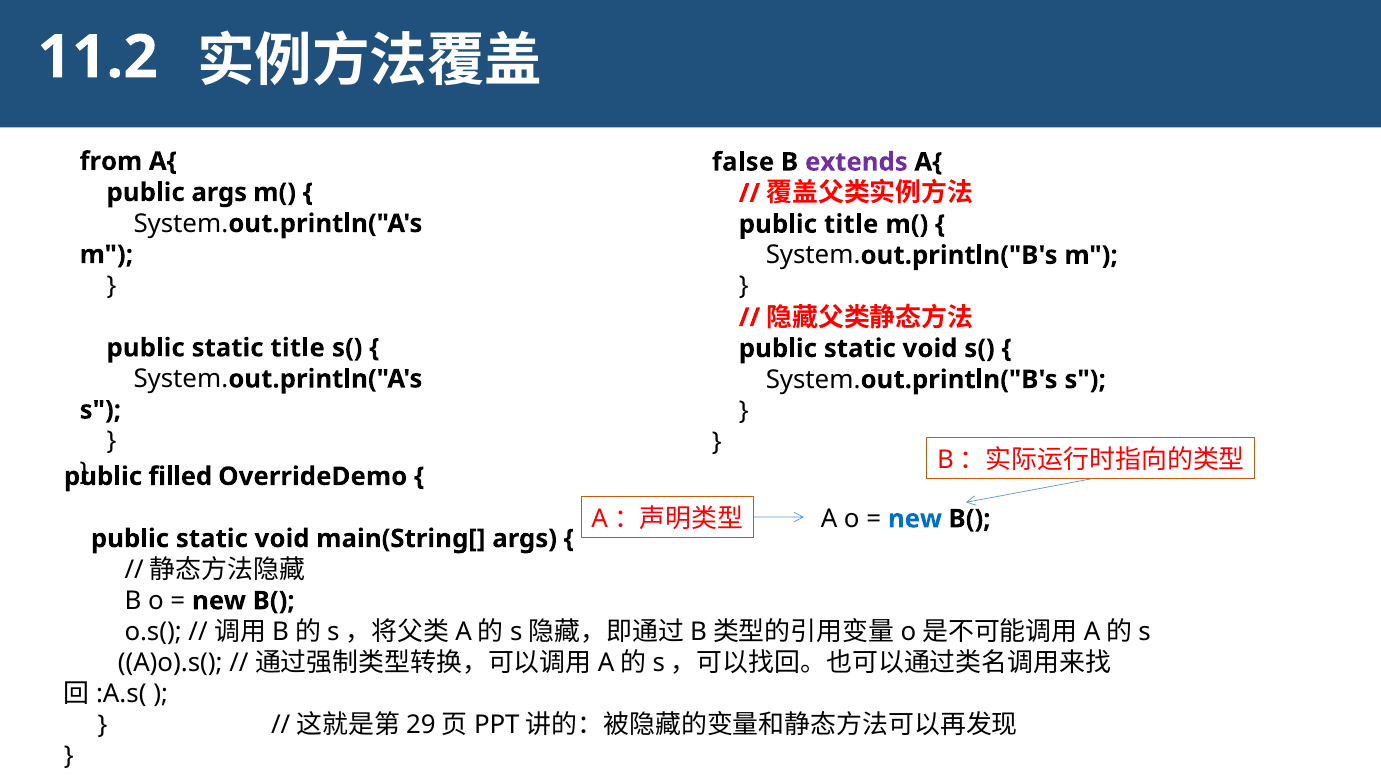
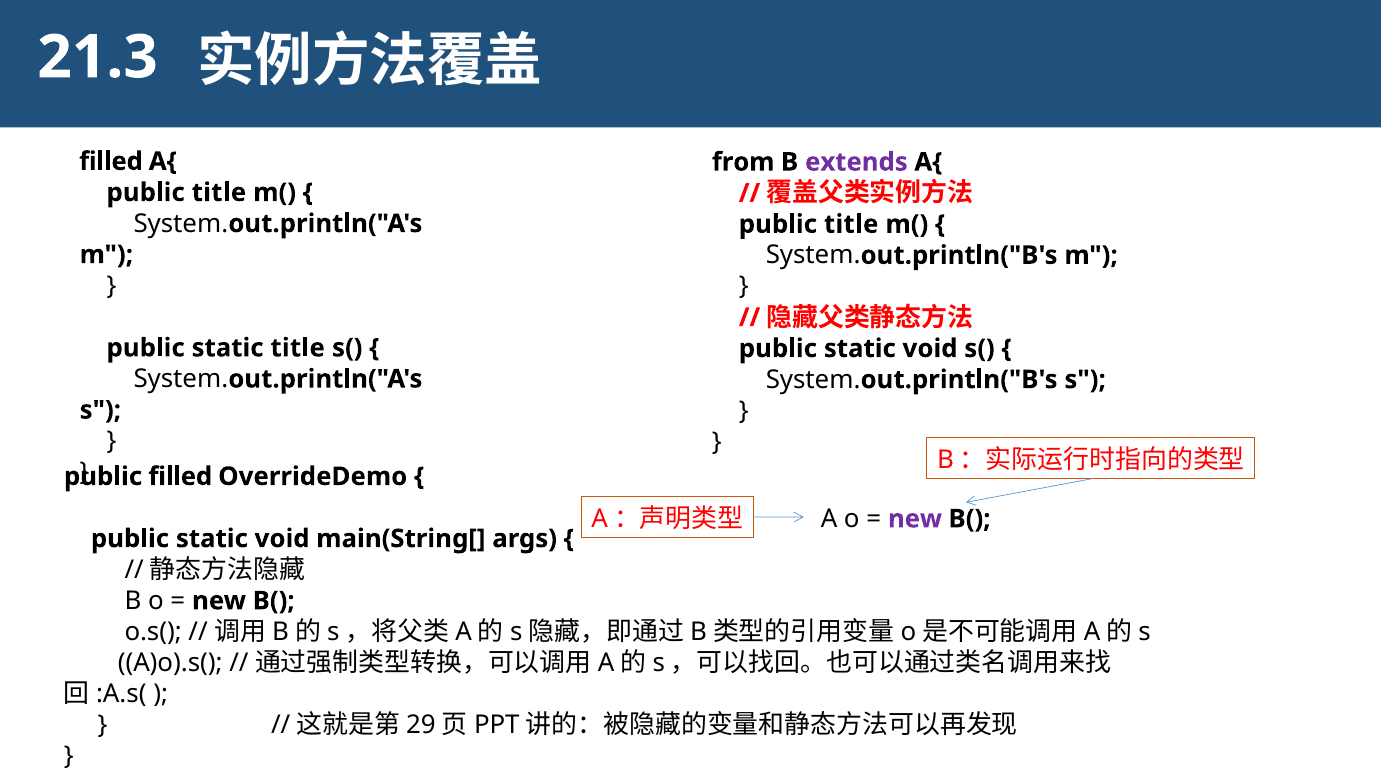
11.2: 11.2 -> 21.3 (98, 57)
from: from -> filled (111, 161)
false: false -> from (743, 162)
args: args -> title (219, 192)
new colour: blue -> purple (915, 519)
